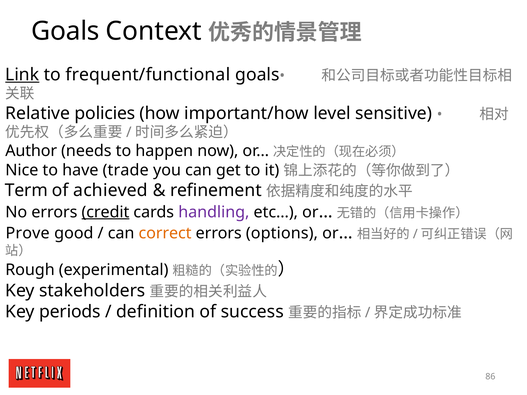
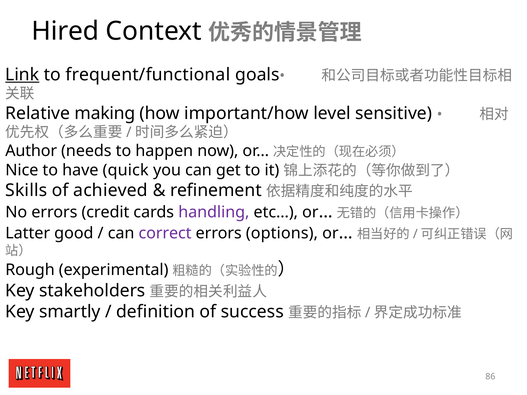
Goals: Goals -> Hired (65, 31)
policies: policies -> making (105, 113)
trade: trade -> quick (126, 170)
Term: Term -> Skills (26, 191)
credit underline: present -> none (105, 212)
Prove: Prove -> Latter (28, 233)
correct colour: orange -> purple (165, 233)
periods: periods -> smartly (70, 312)
